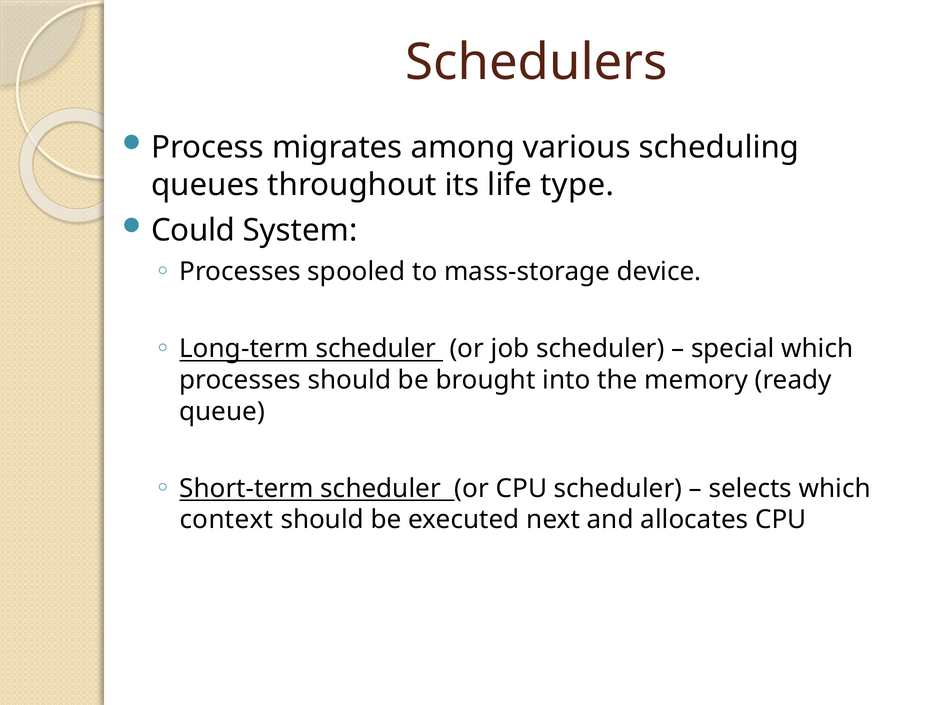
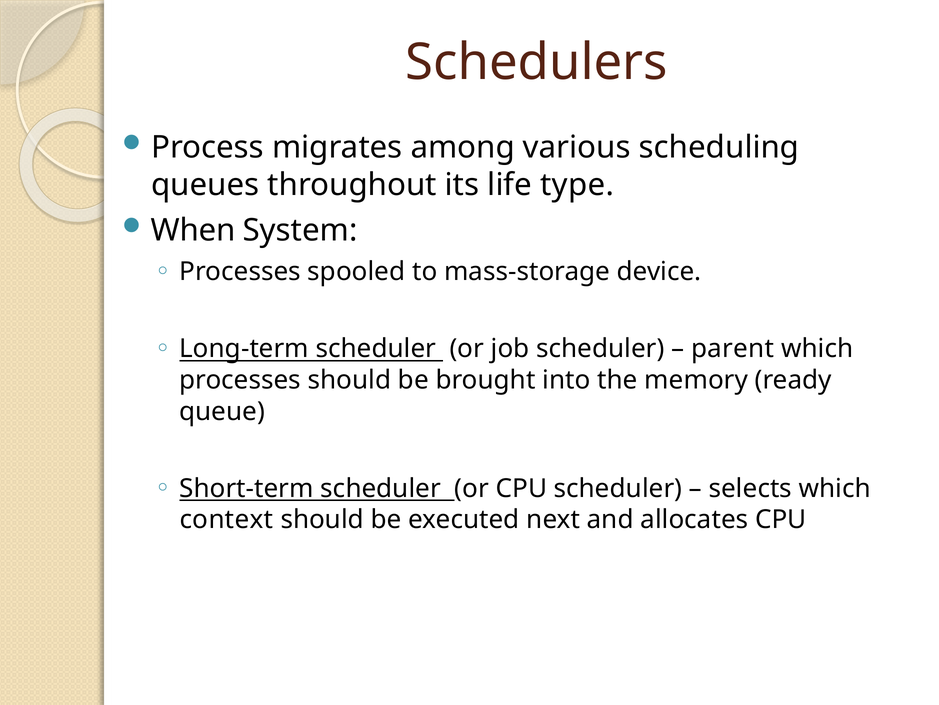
Could: Could -> When (193, 230)
special: special -> parent (733, 348)
